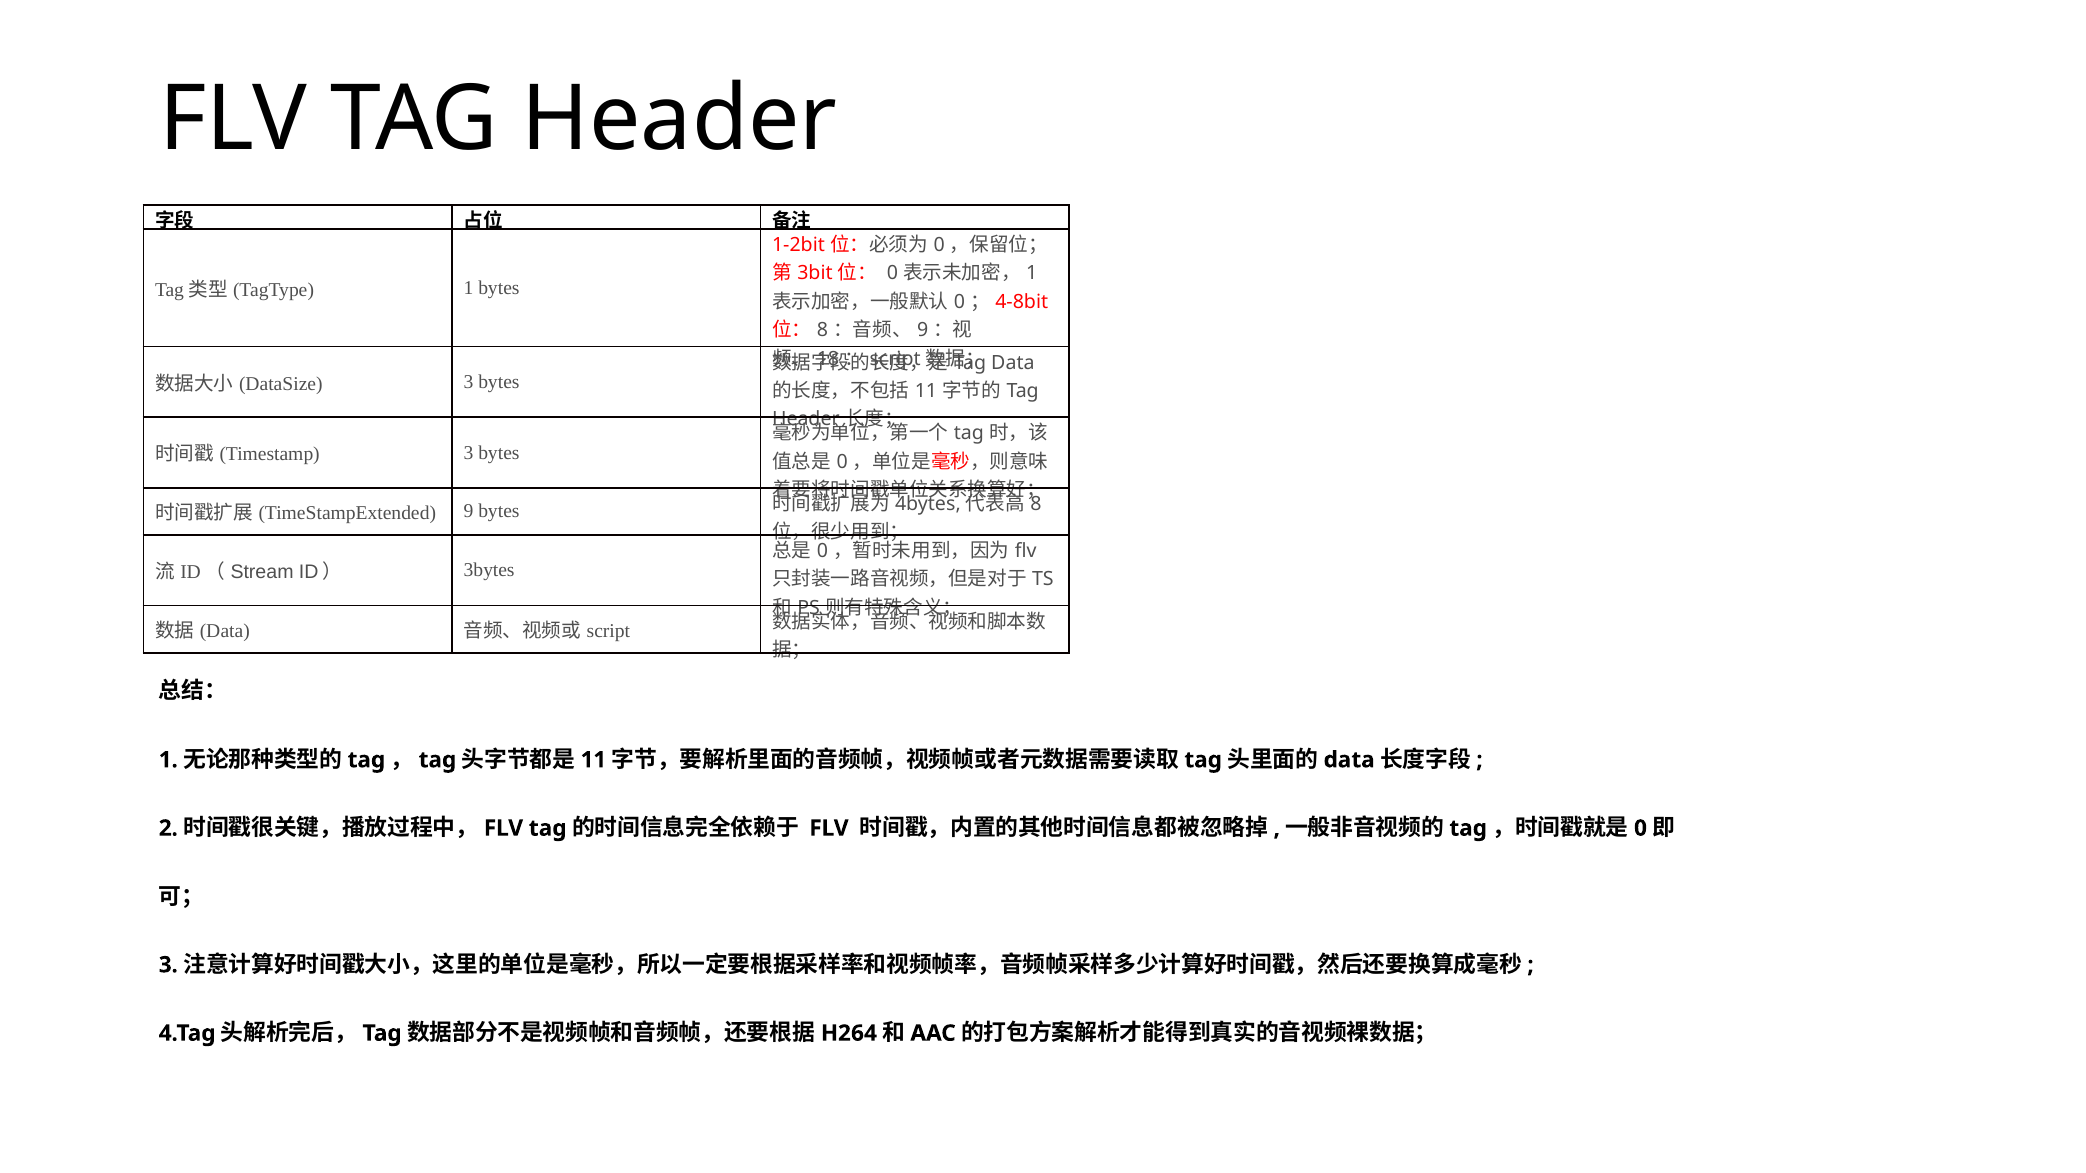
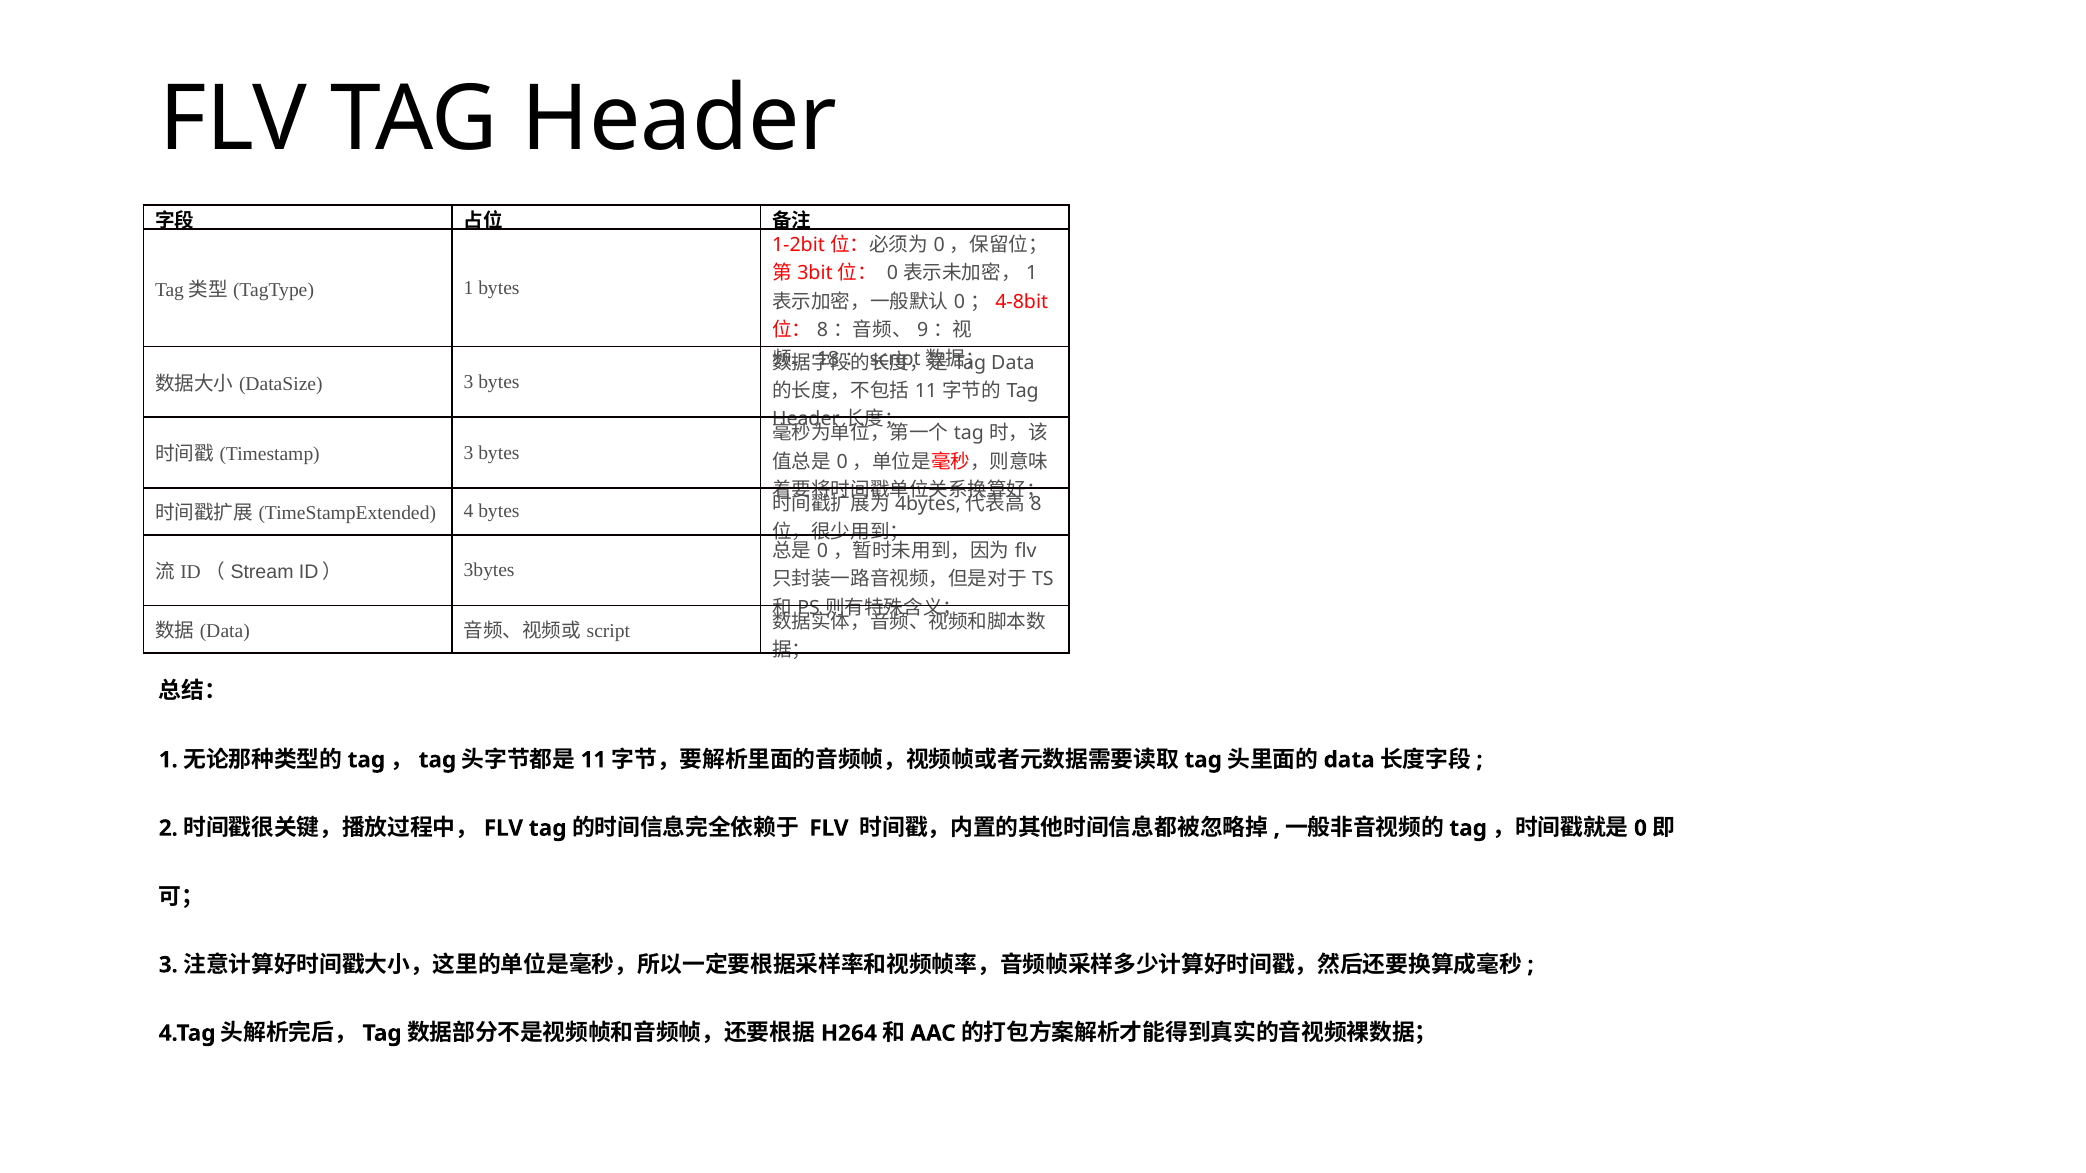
9: 9 -> 4 (469, 512)
